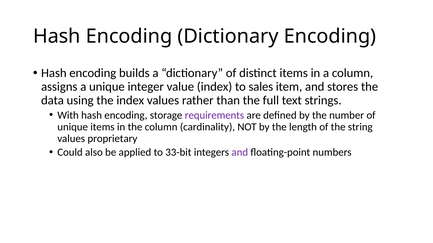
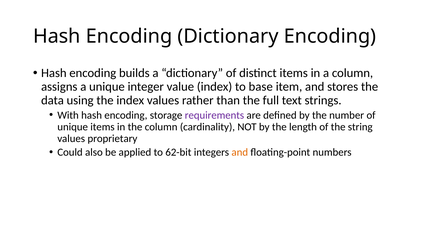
sales: sales -> base (261, 87)
33-bit: 33-bit -> 62-bit (178, 153)
and colour: purple -> orange (240, 153)
